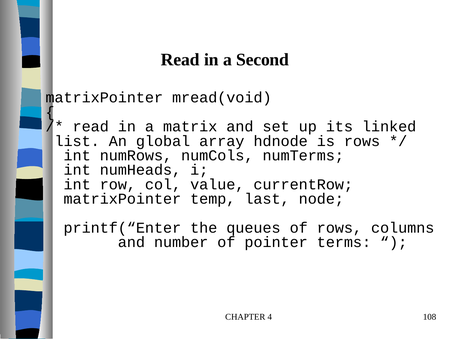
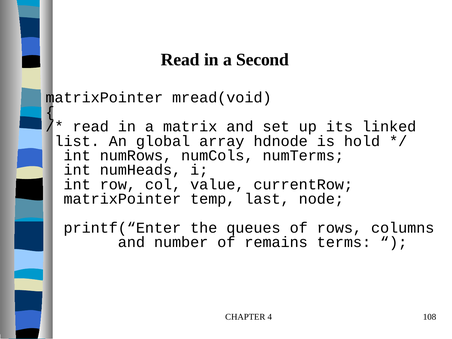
is rows: rows -> hold (362, 141)
pointer: pointer -> remains (276, 242)
